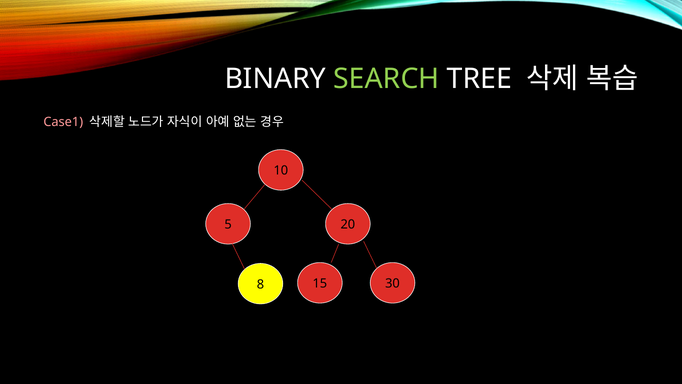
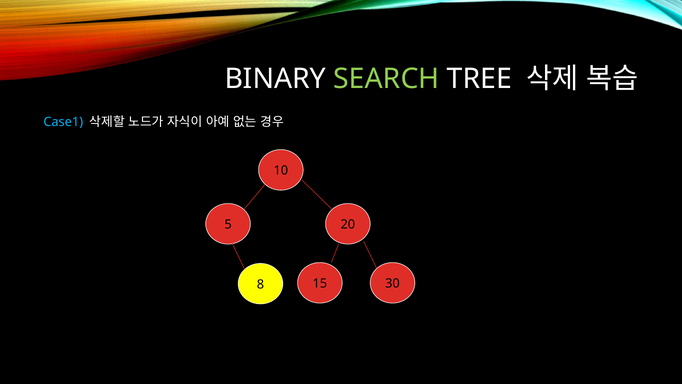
Case1 colour: pink -> light blue (63, 122)
